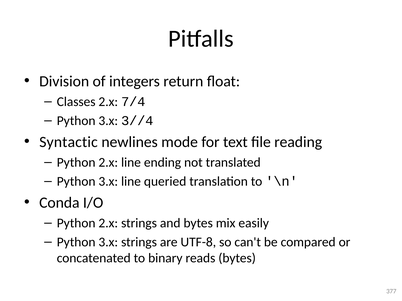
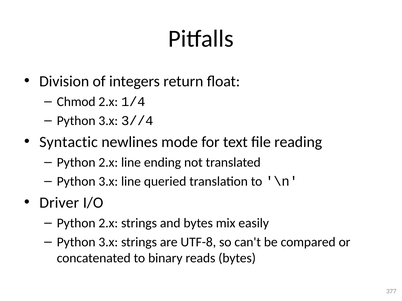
Classes: Classes -> Chmod (76, 102)
7/4: 7/4 -> 1/4 (133, 102)
Conda: Conda -> Driver (59, 203)
